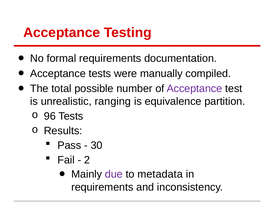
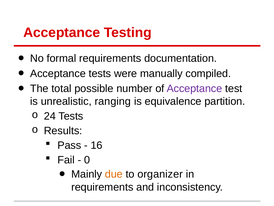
96: 96 -> 24 (50, 116)
30: 30 -> 16 (97, 145)
2: 2 -> 0 (87, 160)
due colour: purple -> orange (114, 174)
metadata: metadata -> organizer (160, 174)
